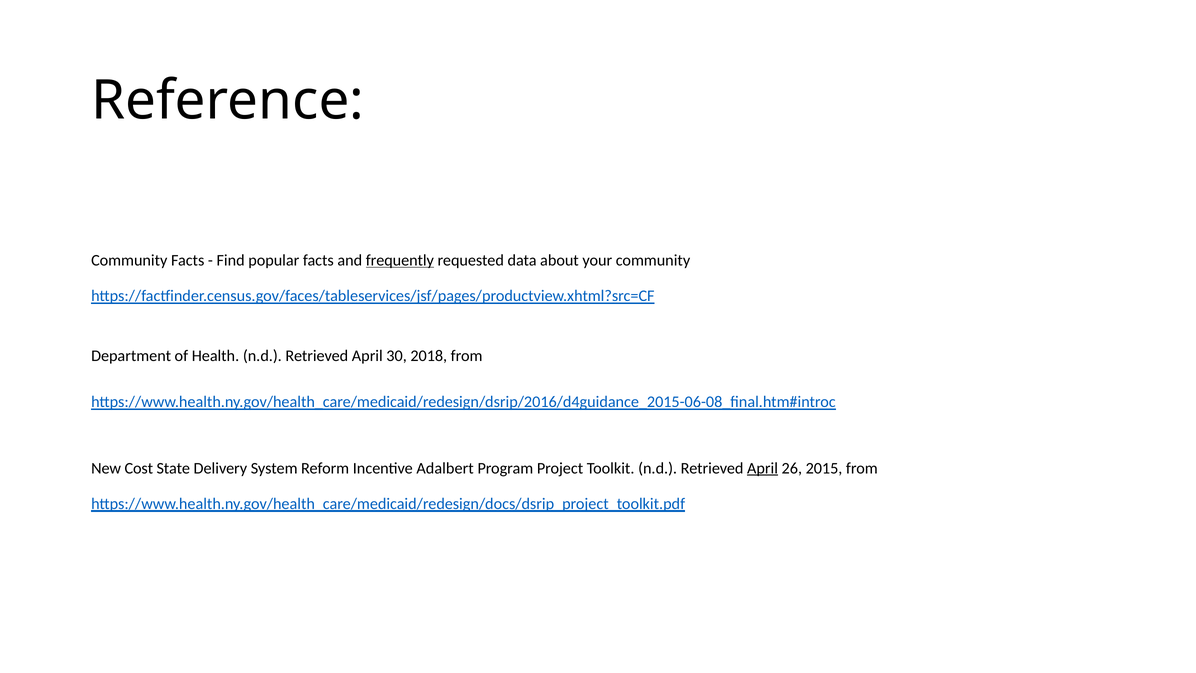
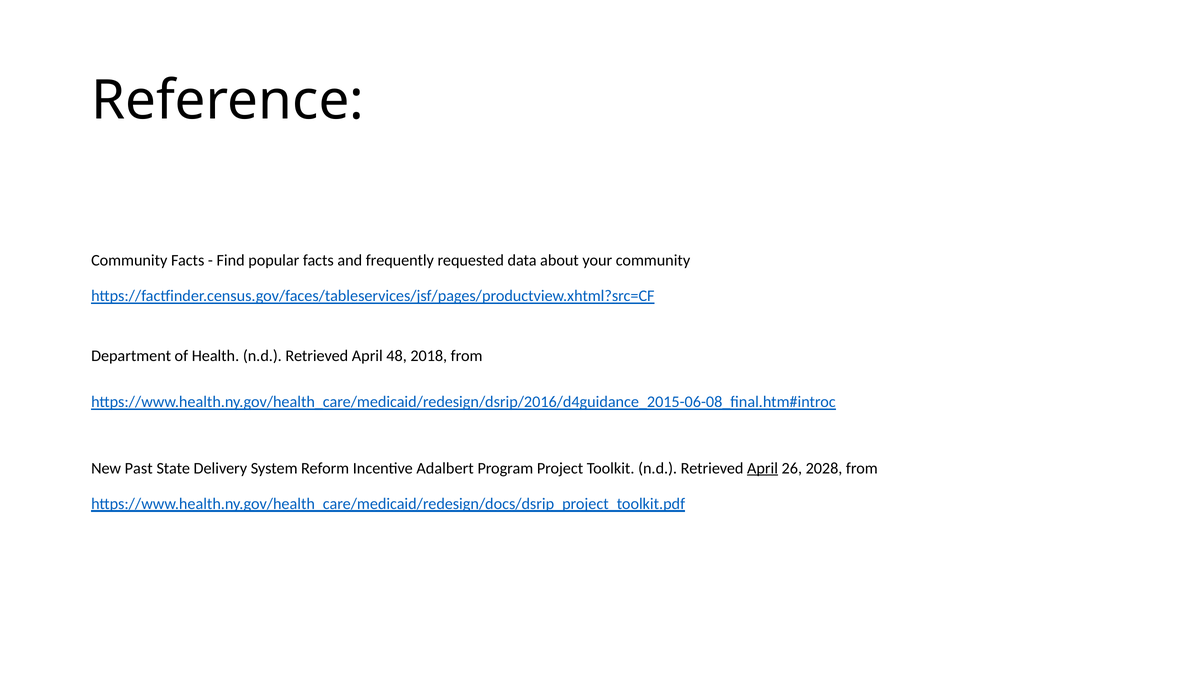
frequently underline: present -> none (400, 260)
30: 30 -> 48 (397, 356)
Cost: Cost -> Past (139, 468)
2015: 2015 -> 2028 (824, 468)
